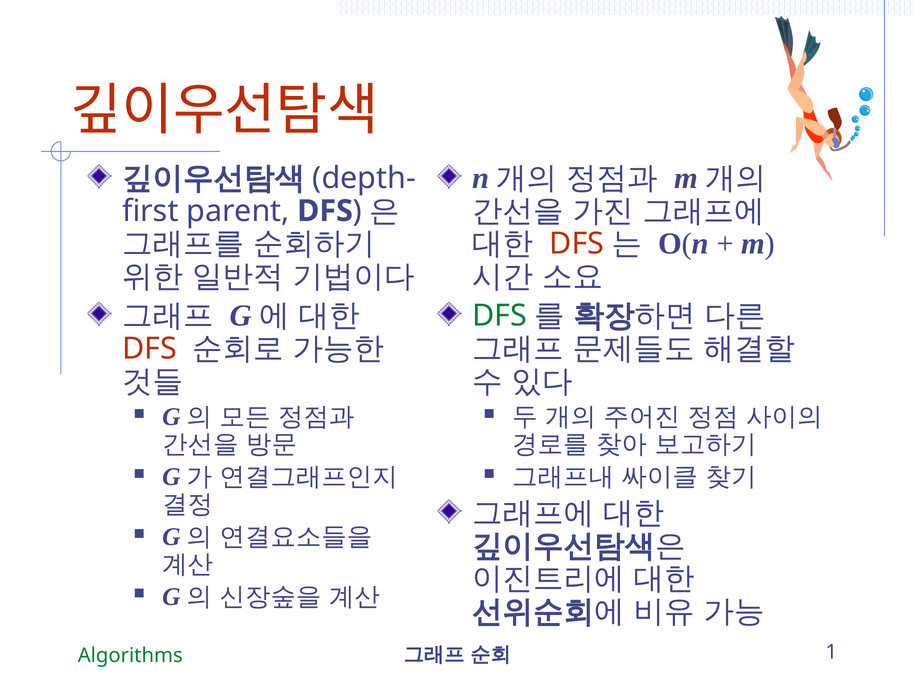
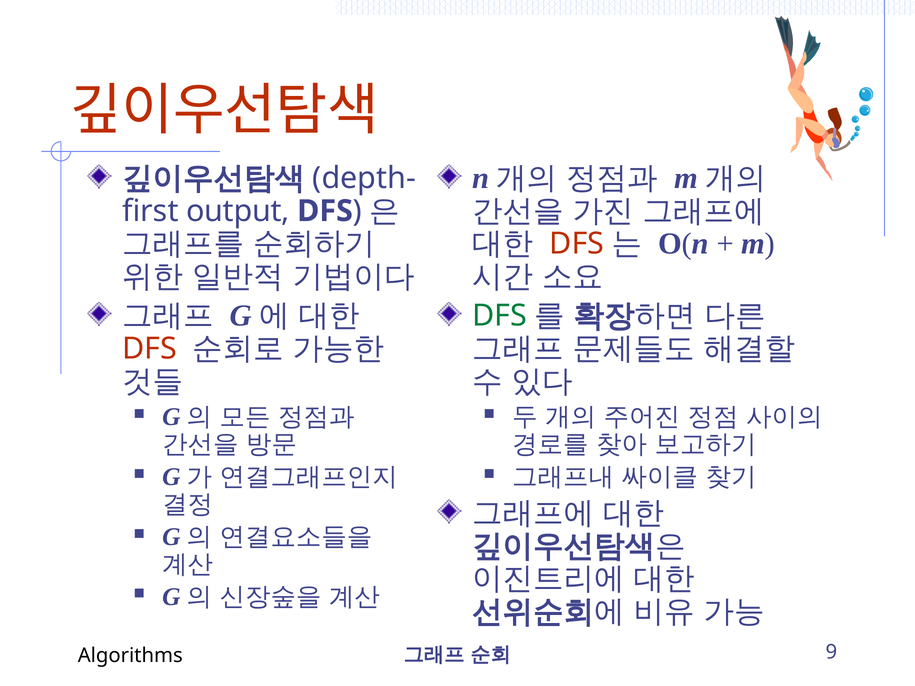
parent: parent -> output (238, 211)
1: 1 -> 9 (831, 652)
Algorithms colour: green -> black (130, 656)
